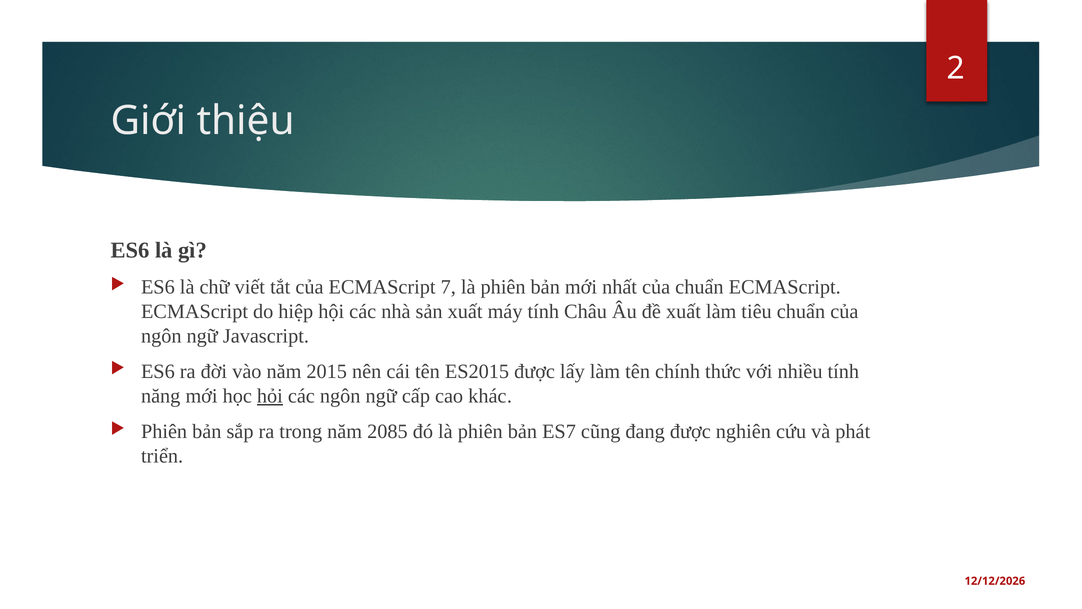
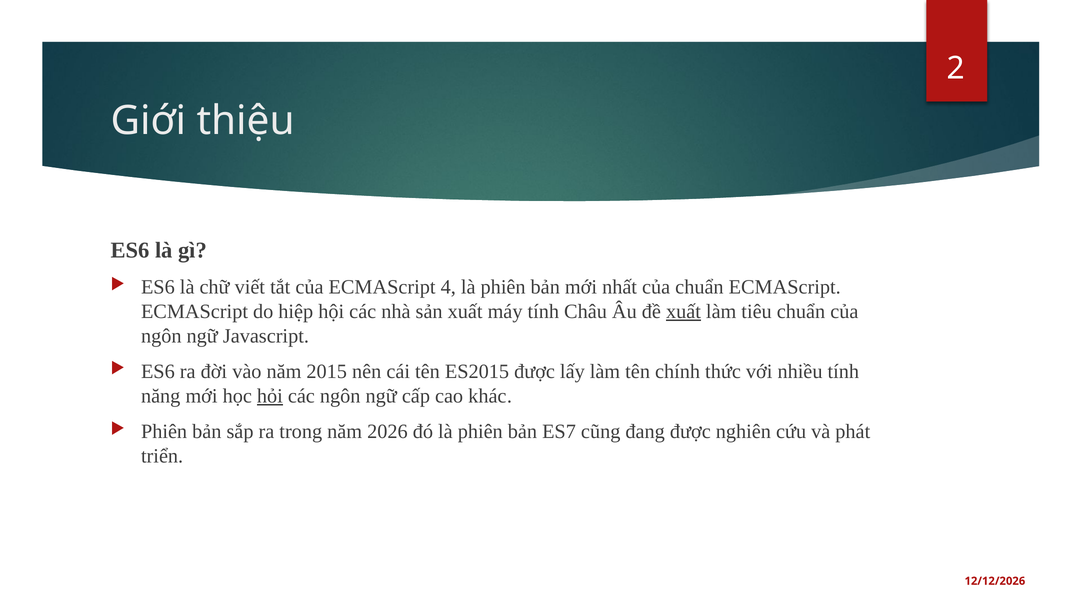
7: 7 -> 4 (448, 287)
xuất underline: none -> present (683, 311)
2085: 2085 -> 2026 (387, 431)
